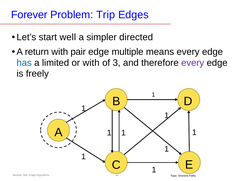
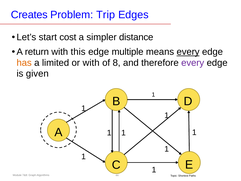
Forever: Forever -> Creates (29, 15)
well: well -> cost (68, 37)
directed: directed -> distance (136, 37)
pair: pair -> this (78, 52)
every underline: none -> present (188, 52)
has colour: blue -> orange (24, 63)
3: 3 -> 8 (117, 63)
freely: freely -> given (37, 74)
